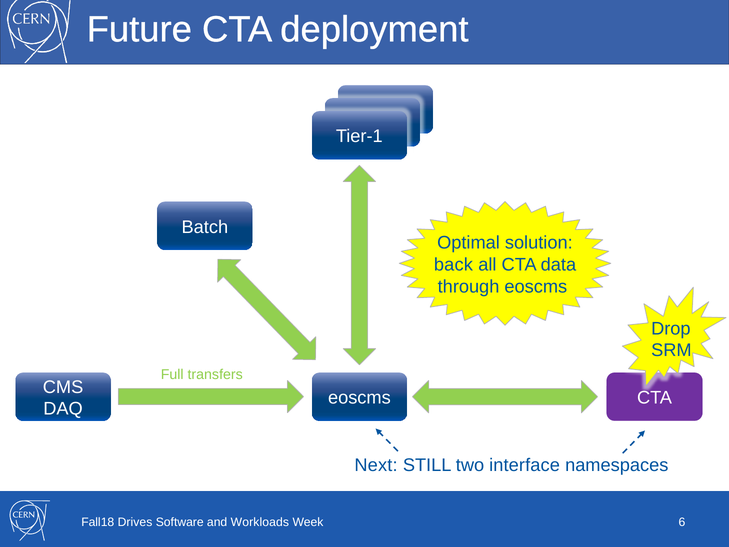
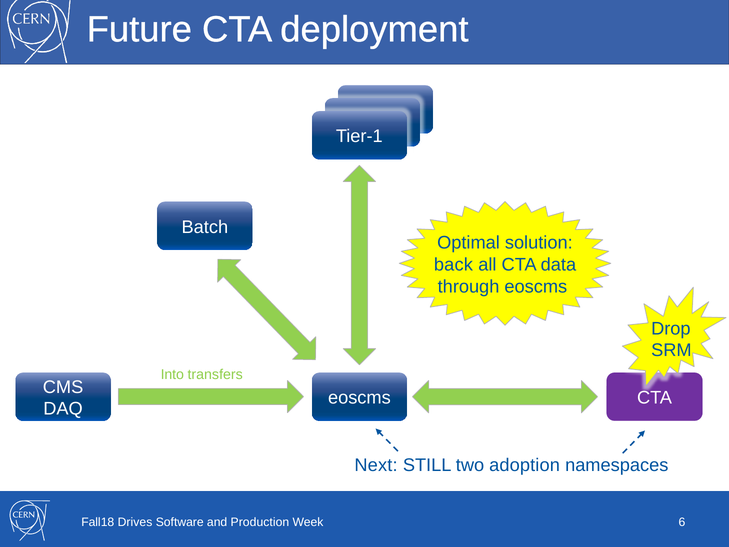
Full: Full -> Into (172, 374)
interface: interface -> adoption (525, 465)
Workloads: Workloads -> Production (260, 522)
